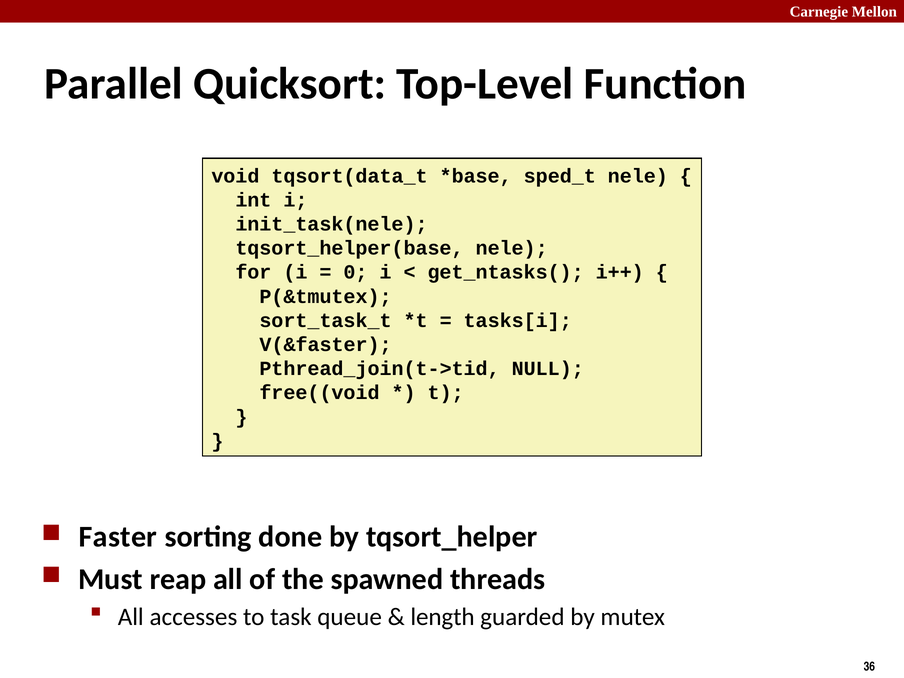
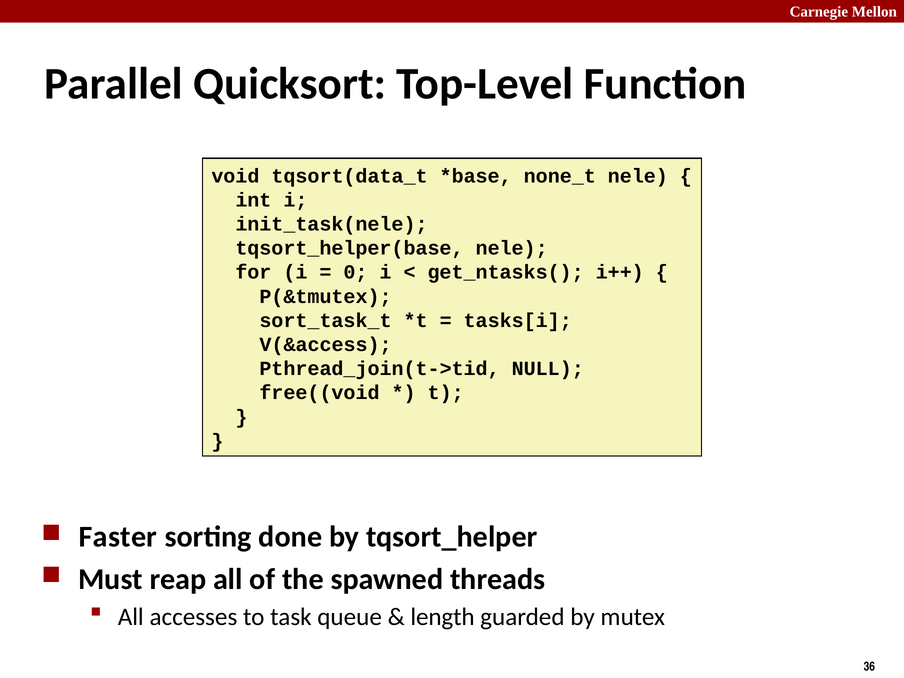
sped_t: sped_t -> none_t (560, 176)
V(&faster: V(&faster -> V(&access (326, 345)
